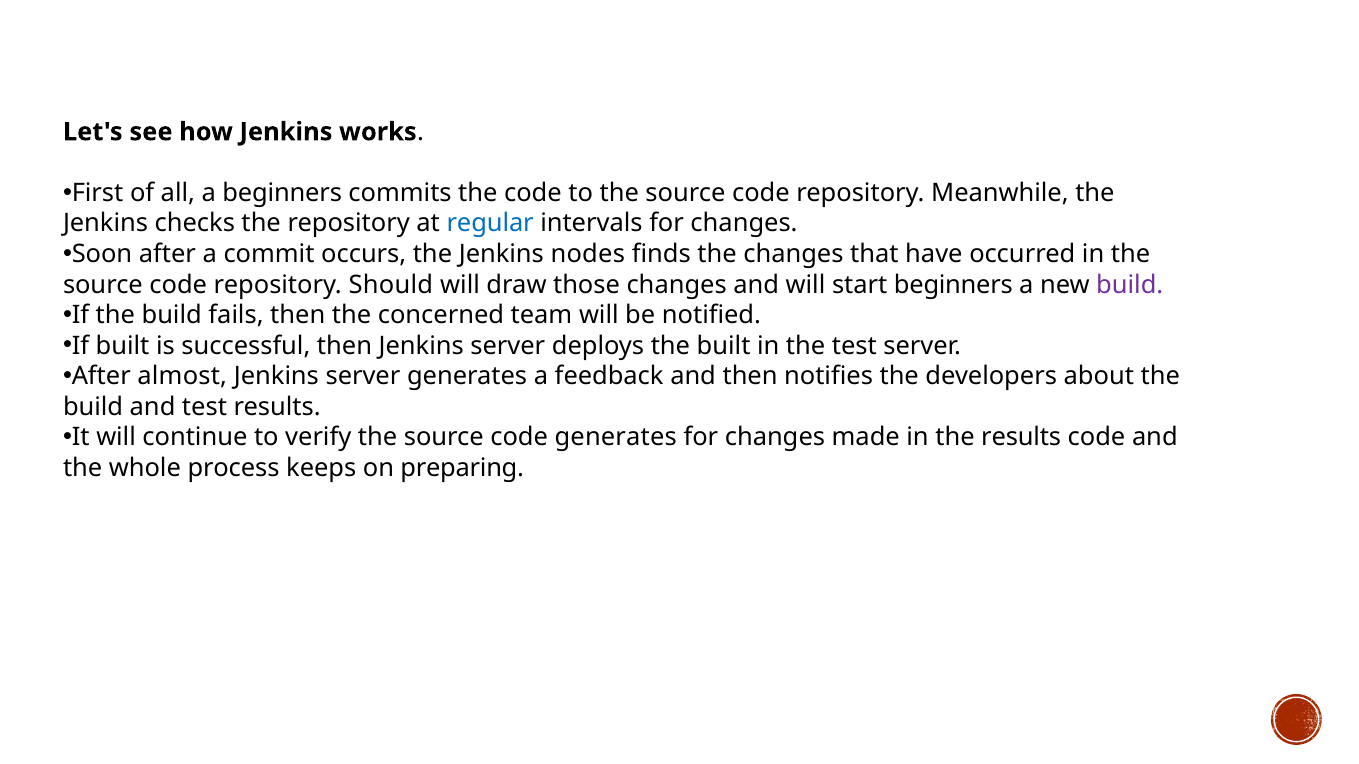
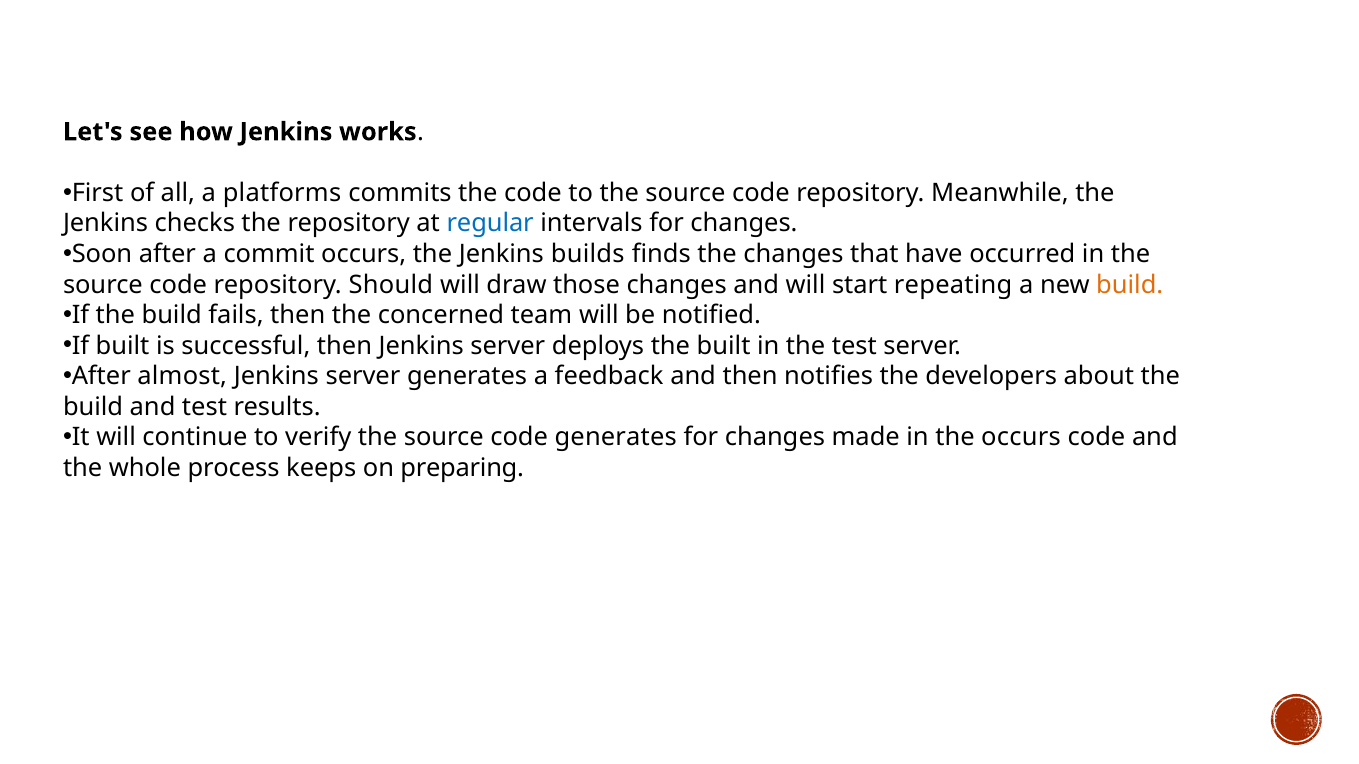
a beginners: beginners -> platforms (282, 193)
nodes: nodes -> builds (588, 254)
start beginners: beginners -> repeating (953, 285)
build colour: purple -> orange (1130, 285)
the results: results -> occurs (1021, 438)
